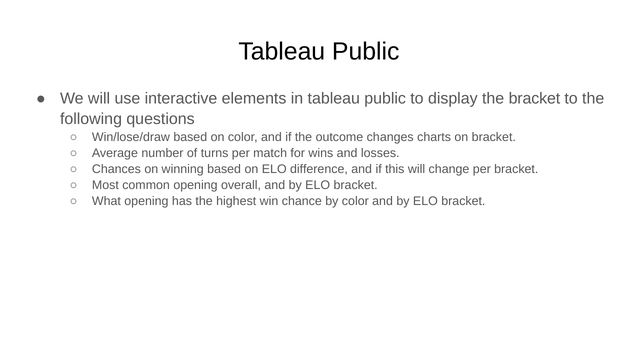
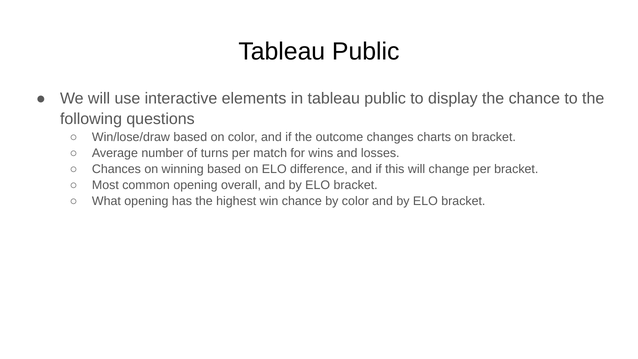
the bracket: bracket -> chance (534, 99)
